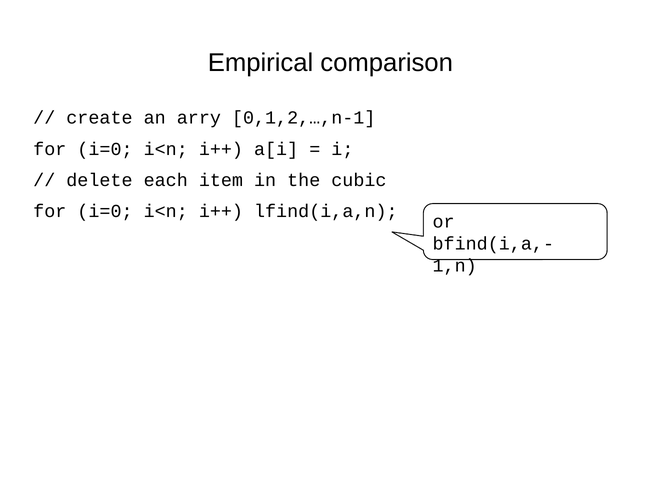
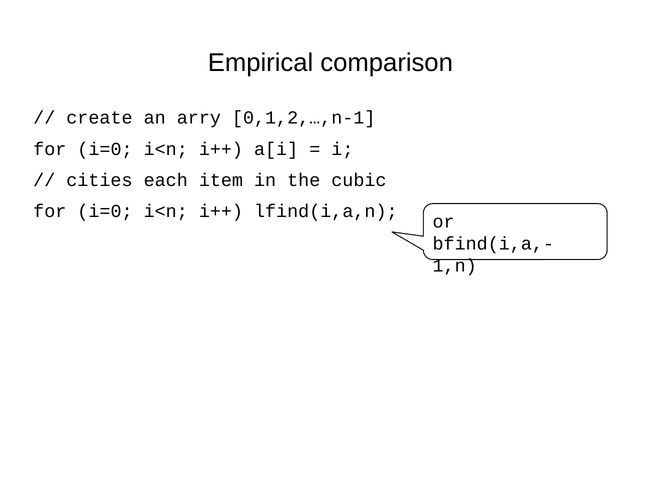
delete: delete -> cities (99, 181)
